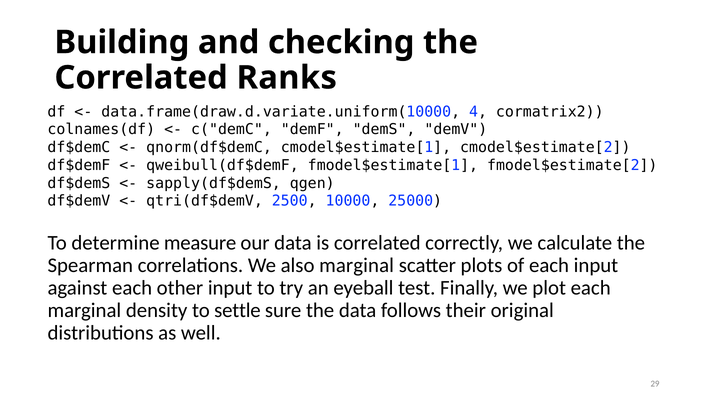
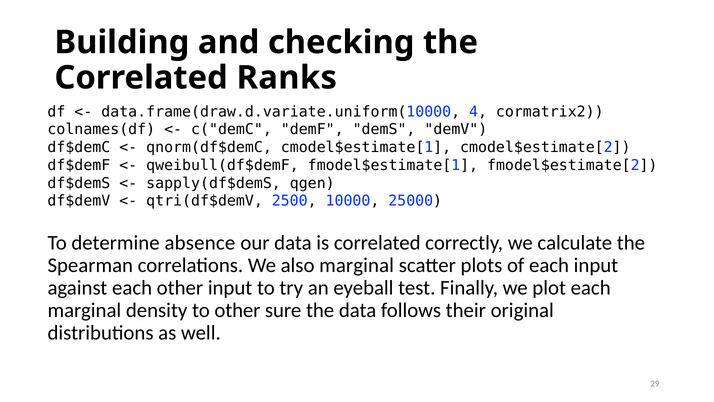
measure: measure -> absence (200, 243)
to settle: settle -> other (237, 310)
